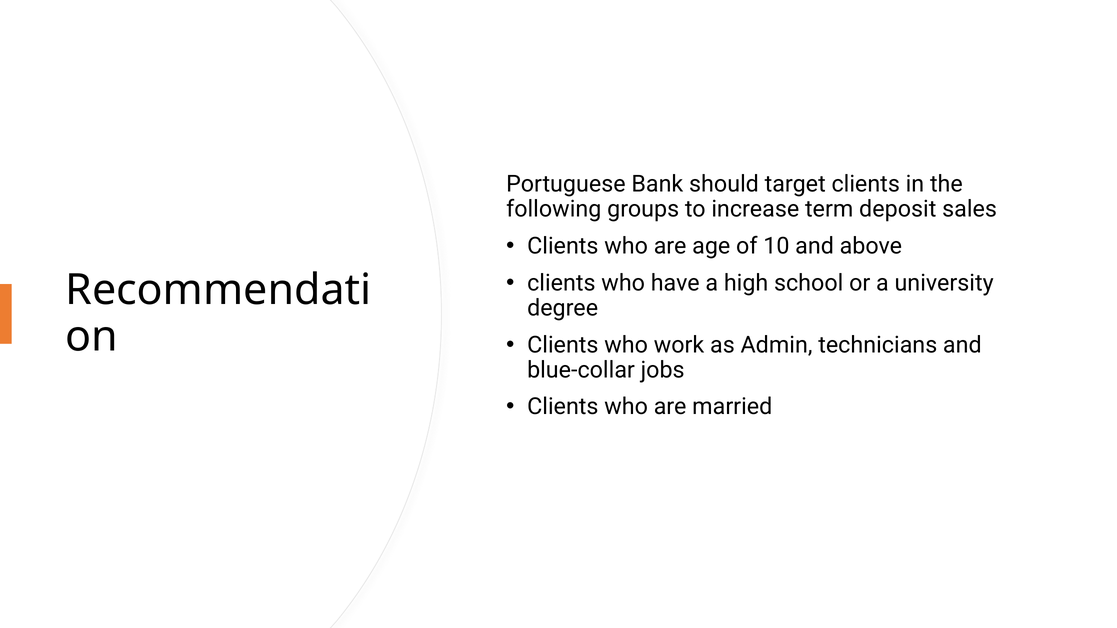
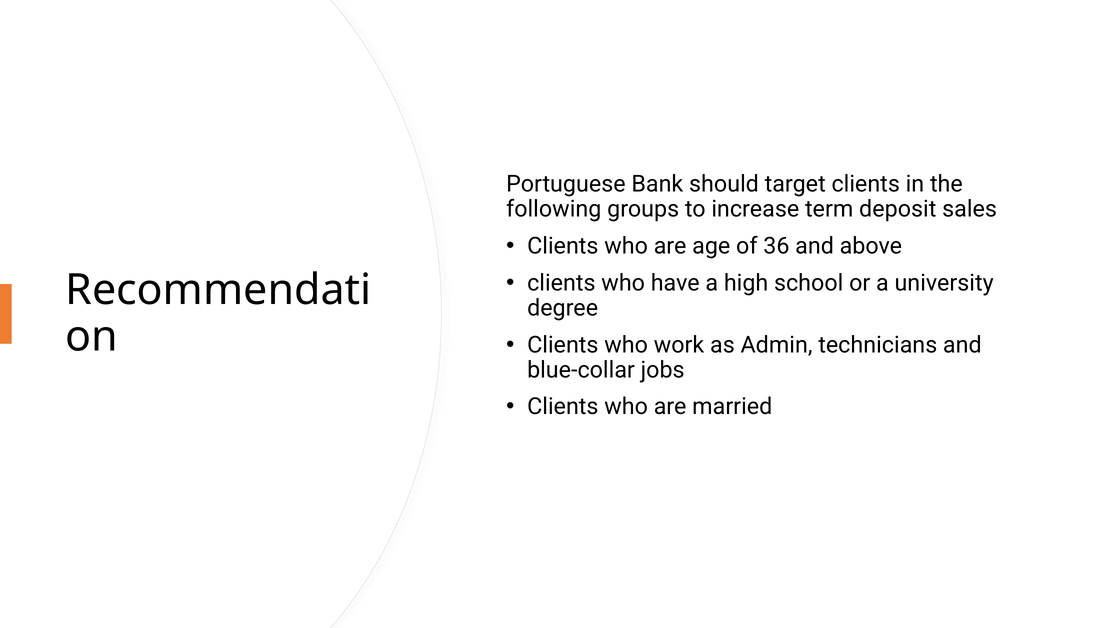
10: 10 -> 36 (776, 246)
